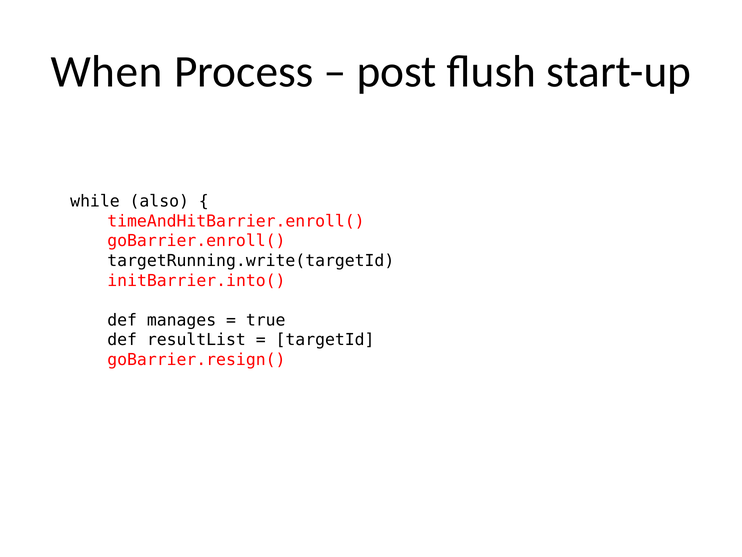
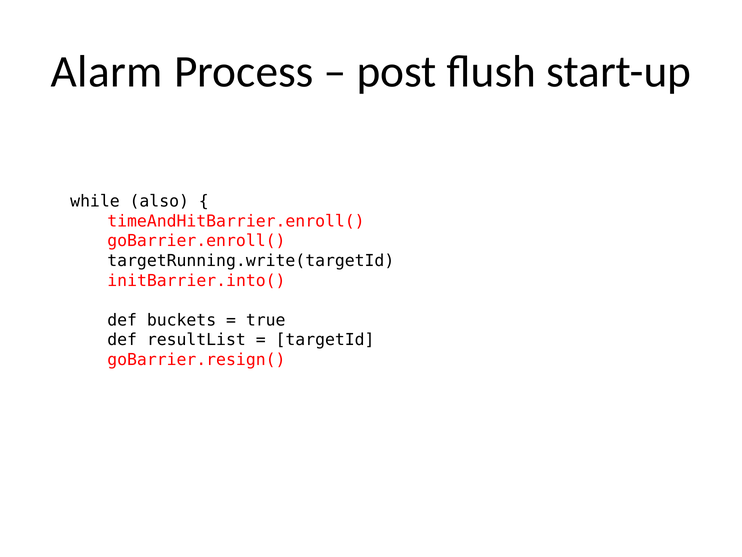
When: When -> Alarm (107, 72)
manages: manages -> buckets (182, 320)
